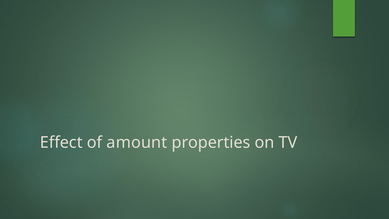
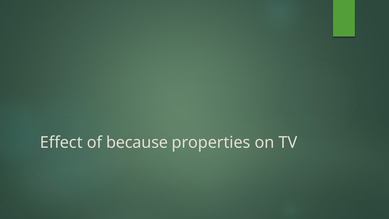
amount: amount -> because (137, 142)
